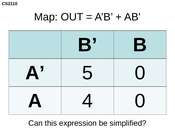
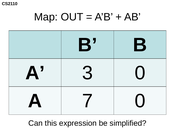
5: 5 -> 3 (88, 73)
4: 4 -> 7 (88, 101)
